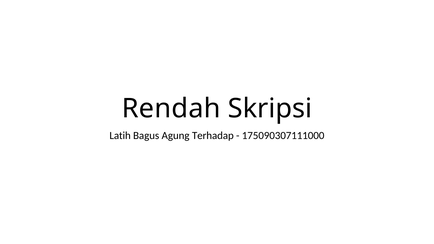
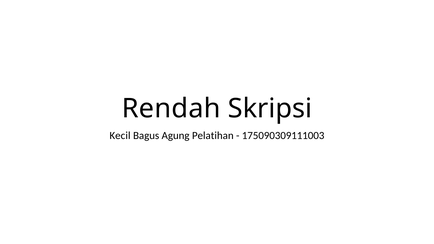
Latih: Latih -> Kecil (120, 136)
Terhadap: Terhadap -> Pelatihan (213, 136)
175090307111000: 175090307111000 -> 175090309111003 (283, 136)
